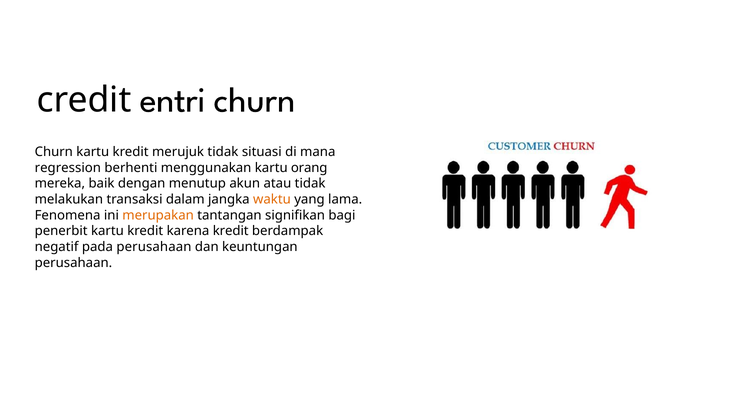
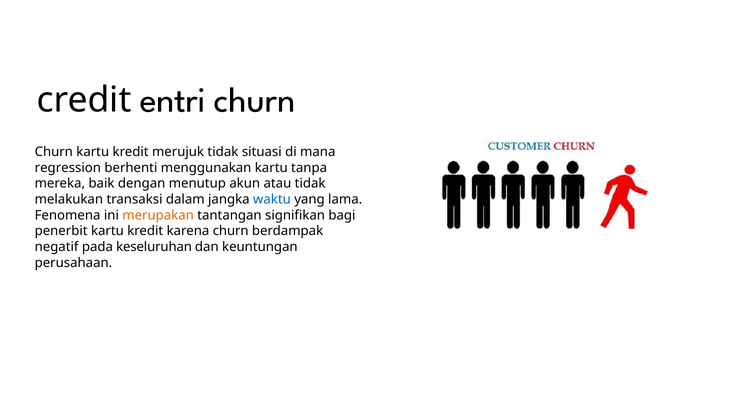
orang: orang -> tanpa (309, 168)
waktu colour: orange -> blue (272, 200)
karena kredit: kredit -> churn (231, 231)
pada perusahaan: perusahaan -> keseluruhan (154, 247)
